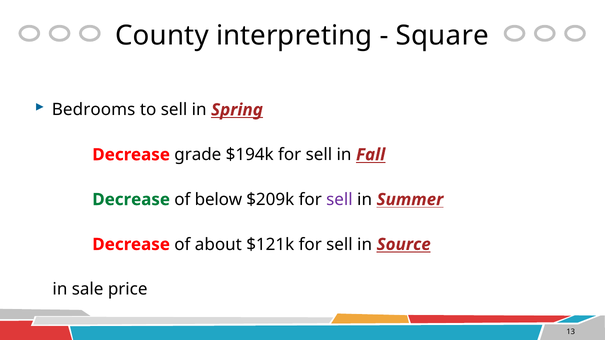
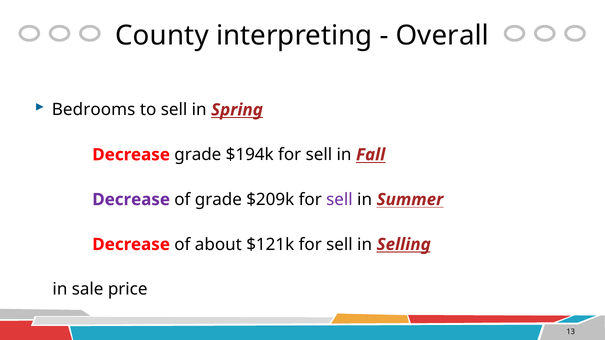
Square: Square -> Overall (442, 36)
Decrease colour: green -> purple (131, 200)
of below: below -> grade (218, 200)
Source: Source -> Selling (404, 245)
